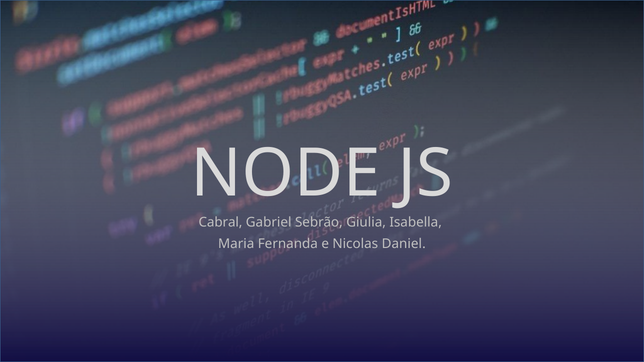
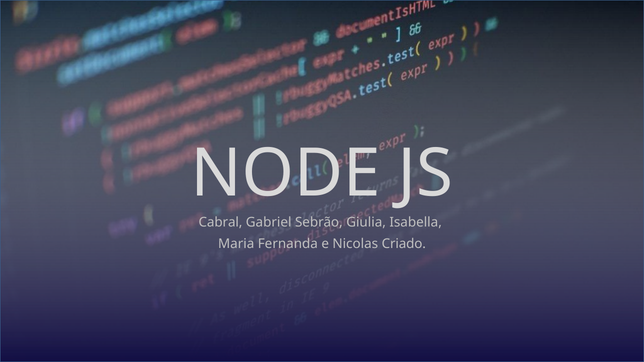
Daniel: Daniel -> Criado (404, 244)
